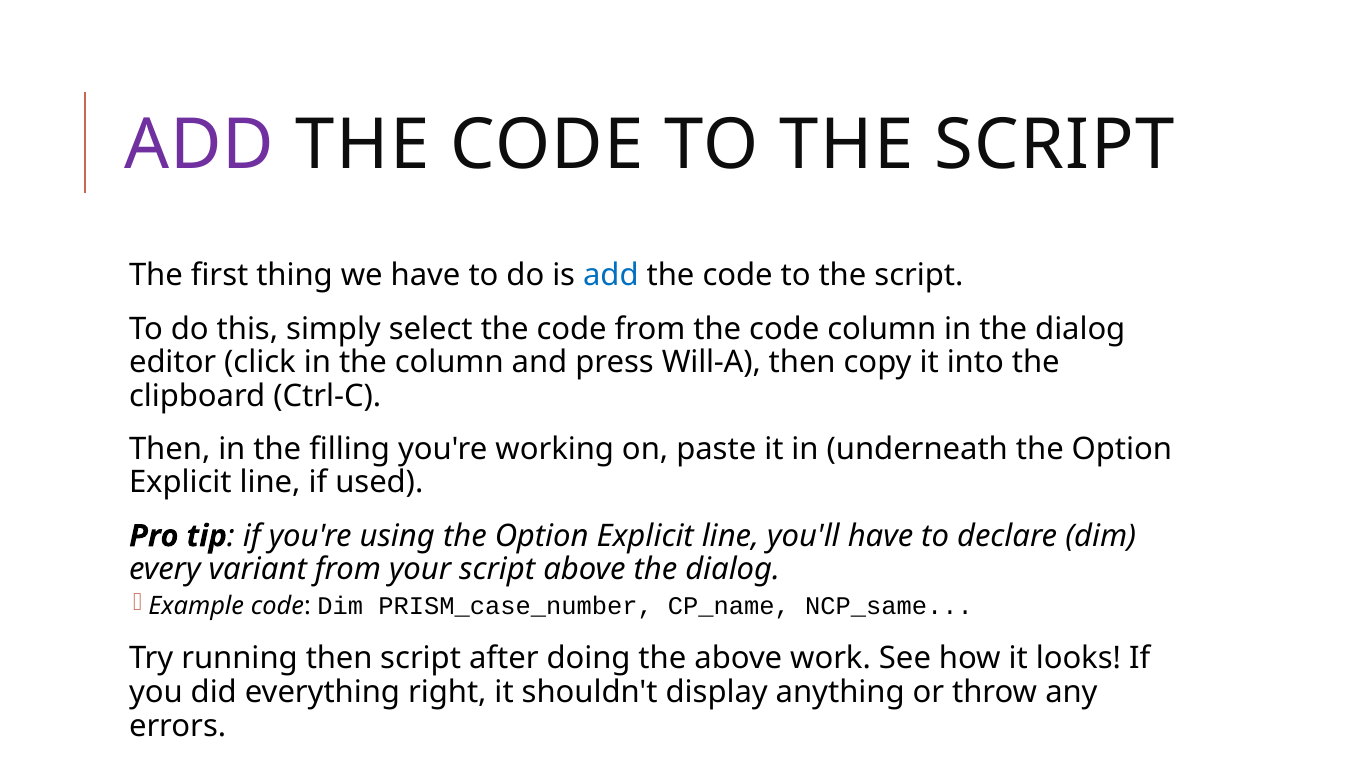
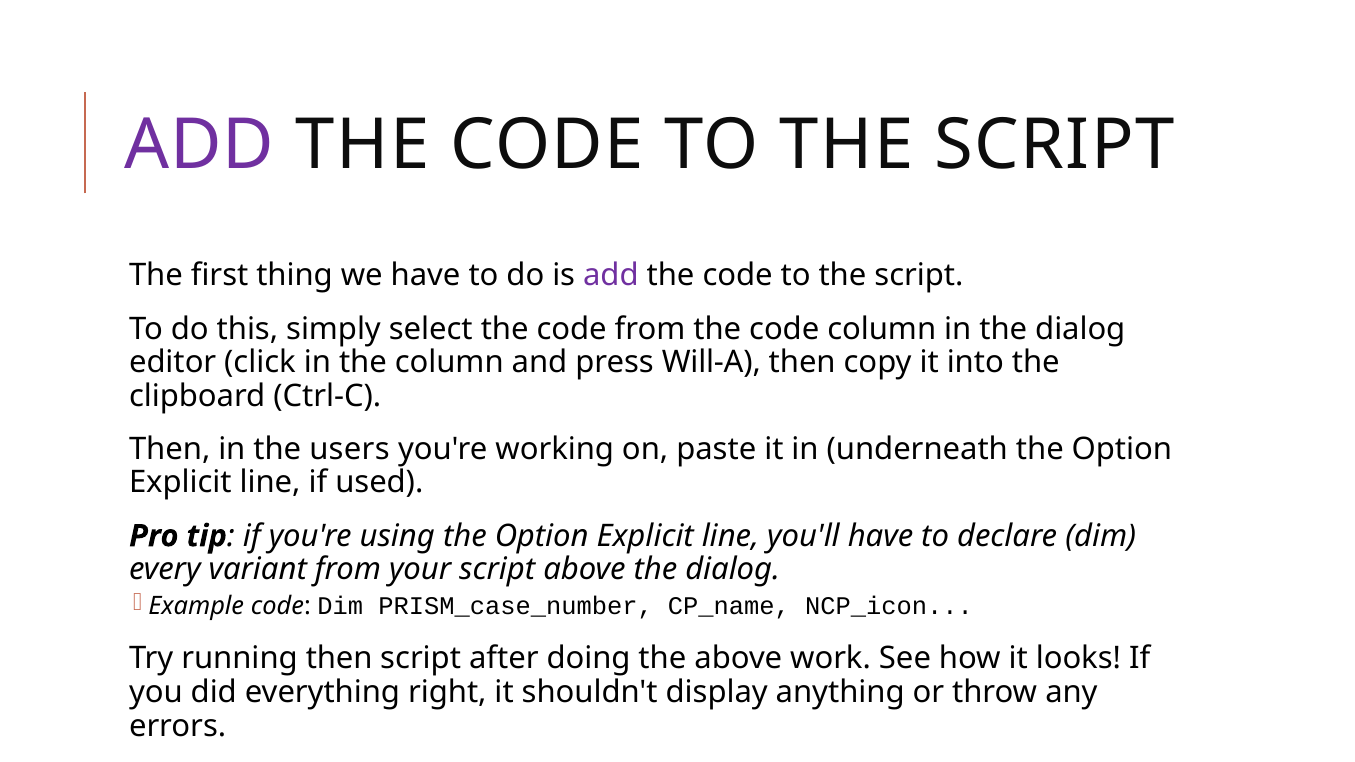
add colour: blue -> purple (611, 276)
filling: filling -> users (349, 449)
NCP_same: NCP_same -> NCP_icon (889, 606)
